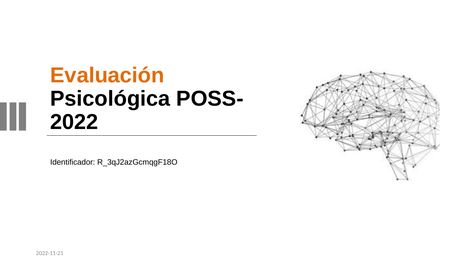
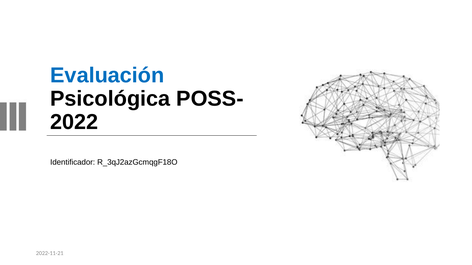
Evaluación colour: orange -> blue (107, 76)
